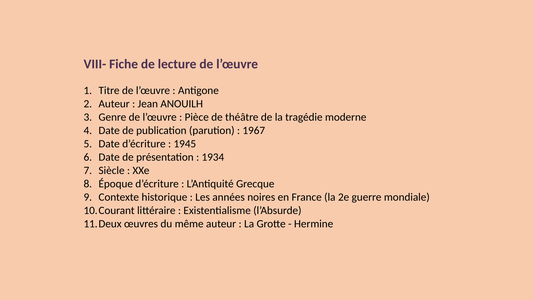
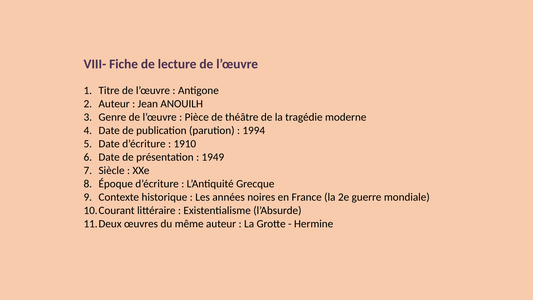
1967: 1967 -> 1994 (254, 130)
1945: 1945 -> 1910 (185, 144)
1934: 1934 -> 1949 (213, 157)
